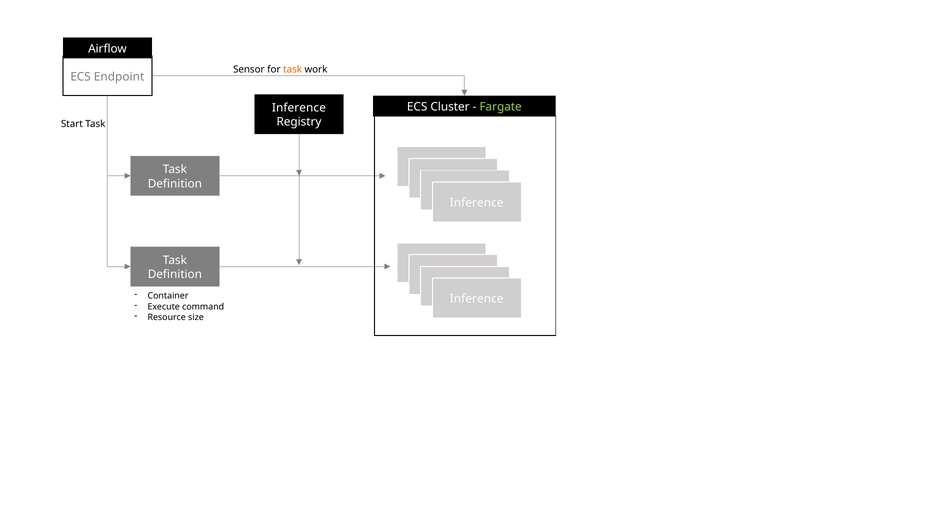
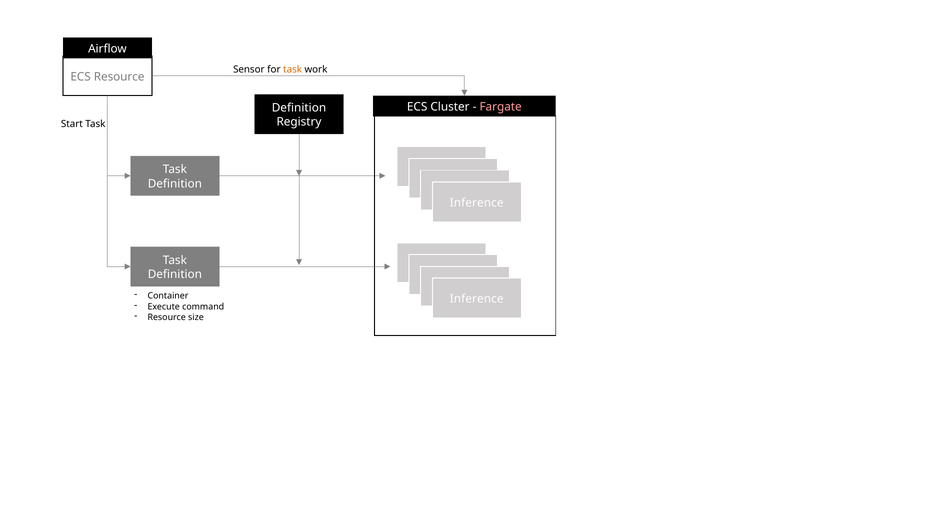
ECS Endpoint: Endpoint -> Resource (119, 77)
Fargate colour: light green -> pink (501, 107)
Inference: Inference -> Definition (299, 108)
